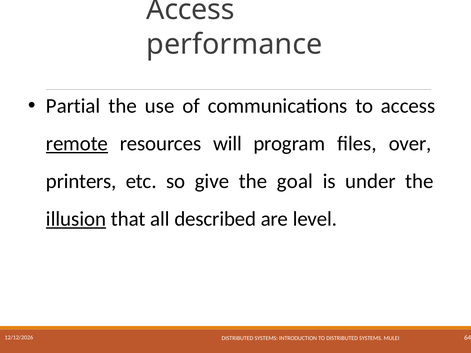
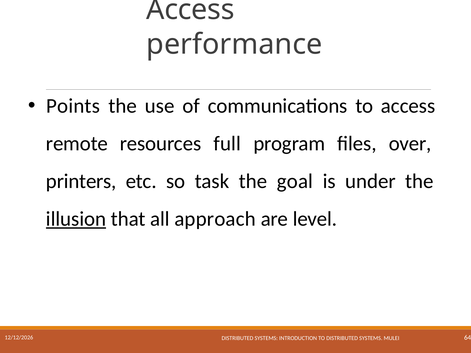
Partial: Partial -> Points (73, 106)
remote underline: present -> none (77, 144)
will: will -> full (227, 144)
give: give -> task (212, 181)
described: described -> approach (215, 219)
